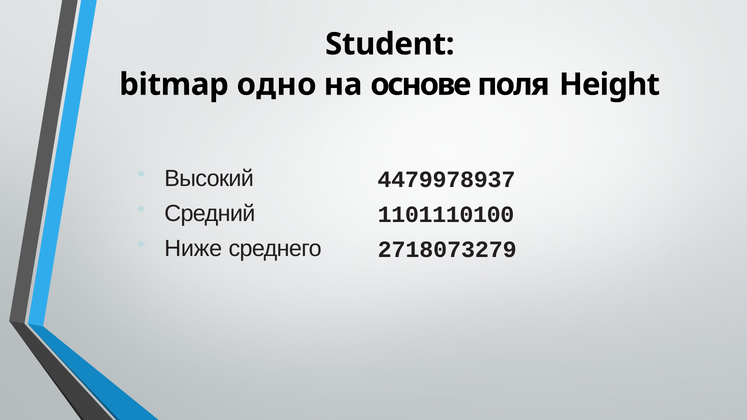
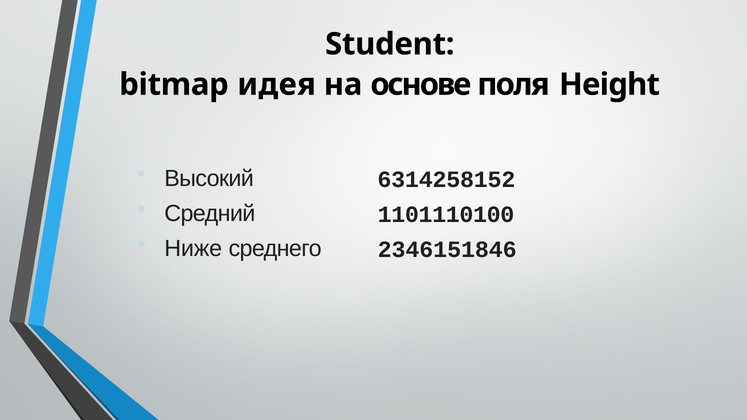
одно: одно -> идея (277, 85)
4479978937: 4479978937 -> 6314258152 (446, 180)
2718073279: 2718073279 -> 2346151846 (447, 250)
